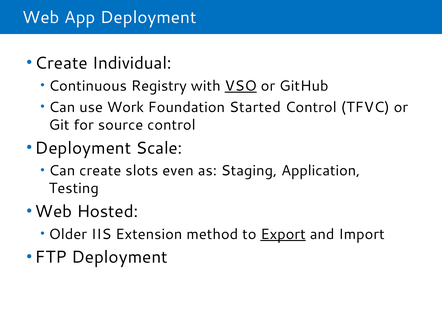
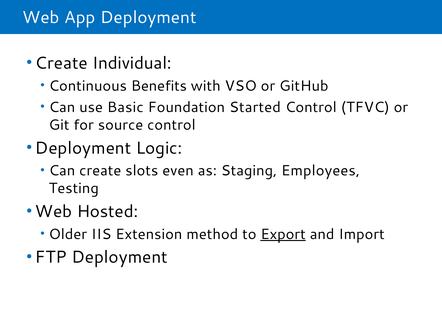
Registry: Registry -> Benefits (159, 86)
VSO underline: present -> none (241, 86)
Work: Work -> Basic (125, 107)
Scale: Scale -> Logic (159, 148)
Application: Application -> Employees (321, 170)
